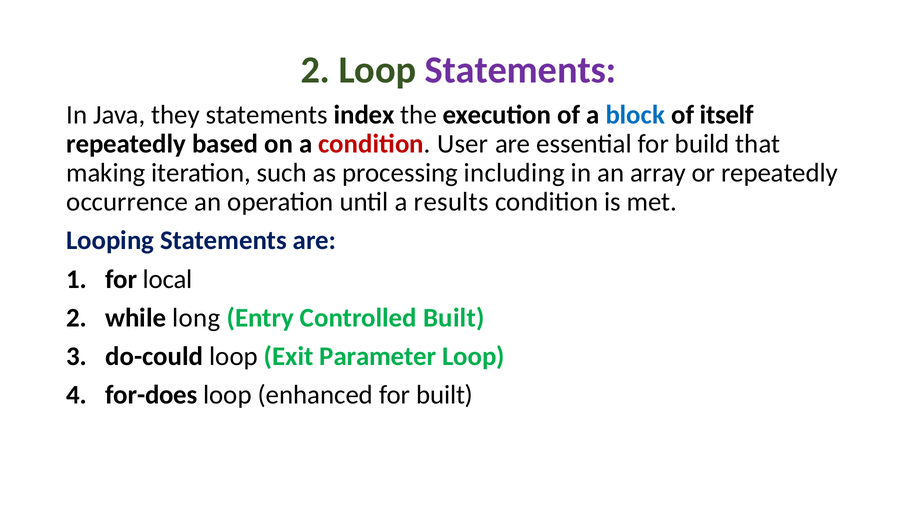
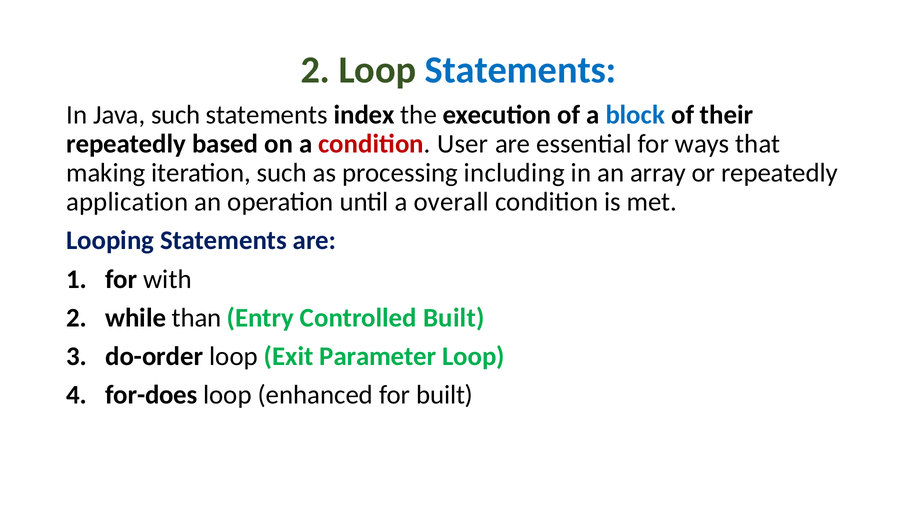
Statements colour: purple -> blue (521, 70)
Java they: they -> such (176, 115)
itself: itself -> their (727, 115)
build: build -> ways (702, 144)
occurrence: occurrence -> application (127, 202)
results: results -> overall (451, 202)
local: local -> with (167, 279)
long: long -> than (197, 318)
do-could: do-could -> do-order (154, 356)
